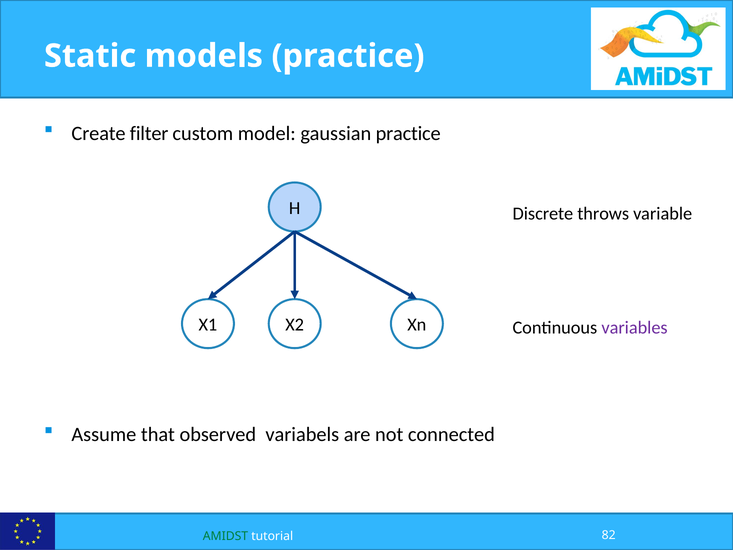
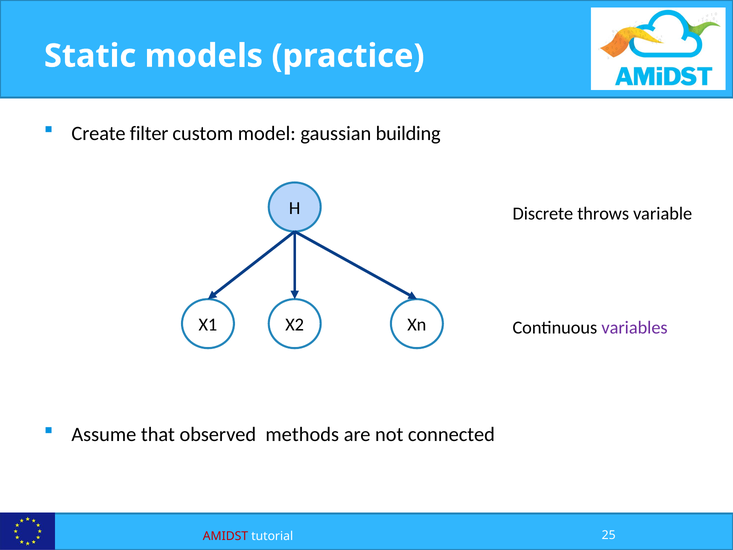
gaussian practice: practice -> building (408, 133)
variabels: variabels -> methods (302, 434)
AMIDST colour: green -> red (225, 536)
82: 82 -> 25 (609, 535)
